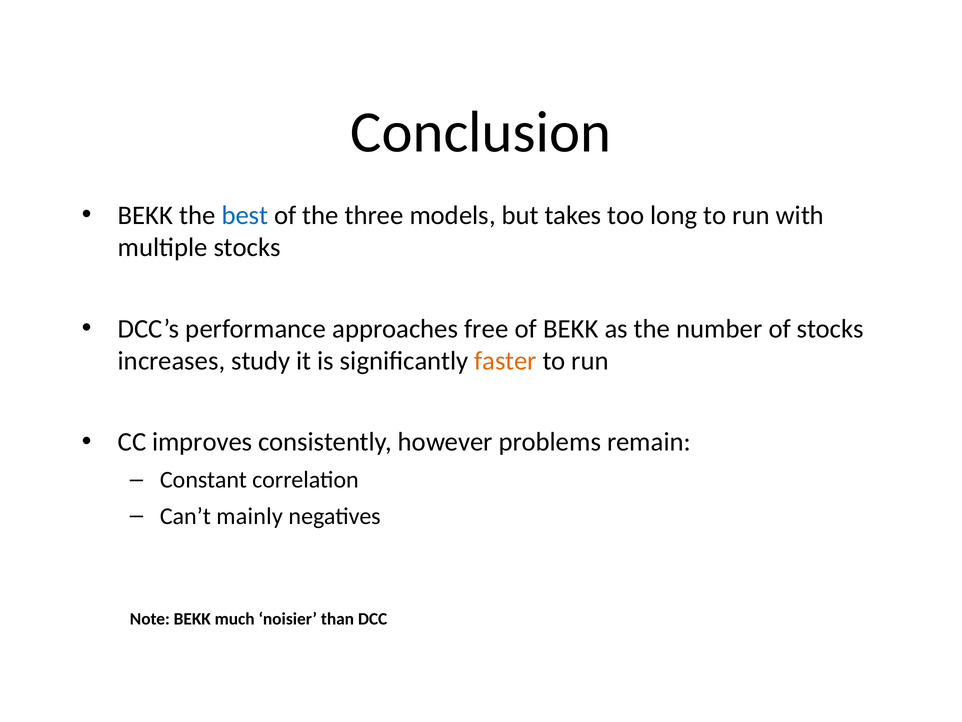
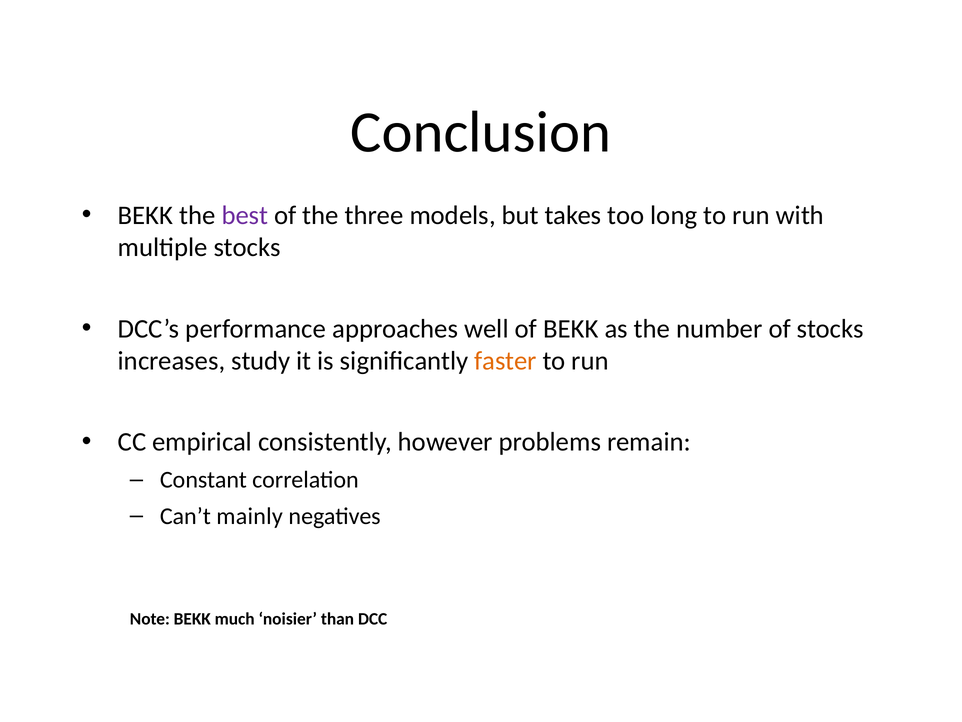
best colour: blue -> purple (245, 215)
free: free -> well (486, 328)
improves: improves -> empirical (202, 442)
